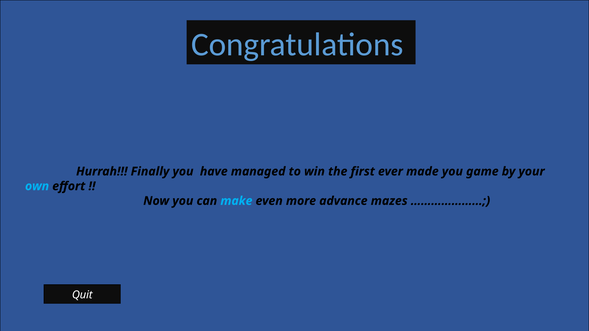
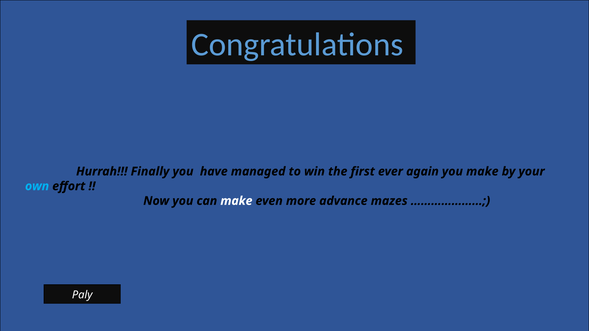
made: made -> again (422, 172)
you game: game -> make (482, 172)
make colour: light blue -> white (236, 201)
Quit: Quit -> Paly (82, 295)
